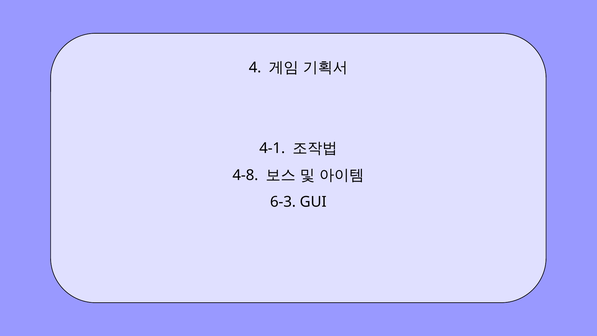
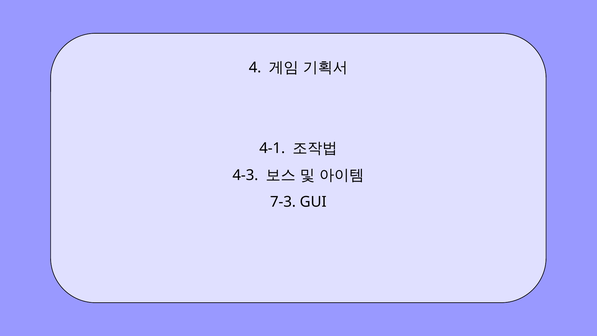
4-8: 4-8 -> 4-3 (245, 175)
6-3: 6-3 -> 7-3 (283, 202)
